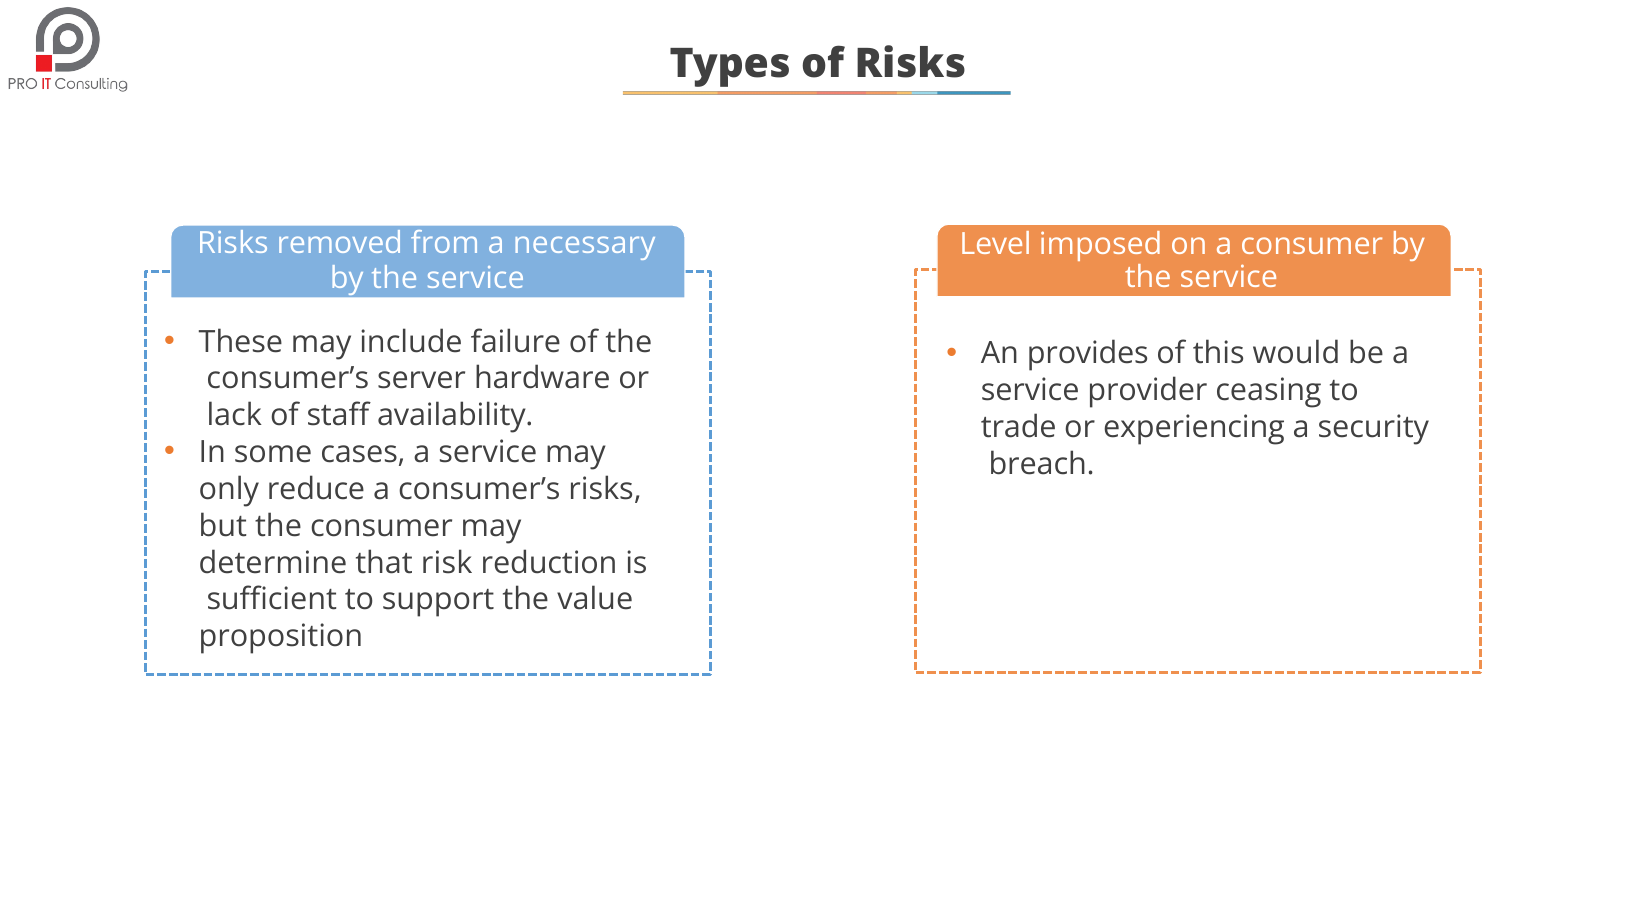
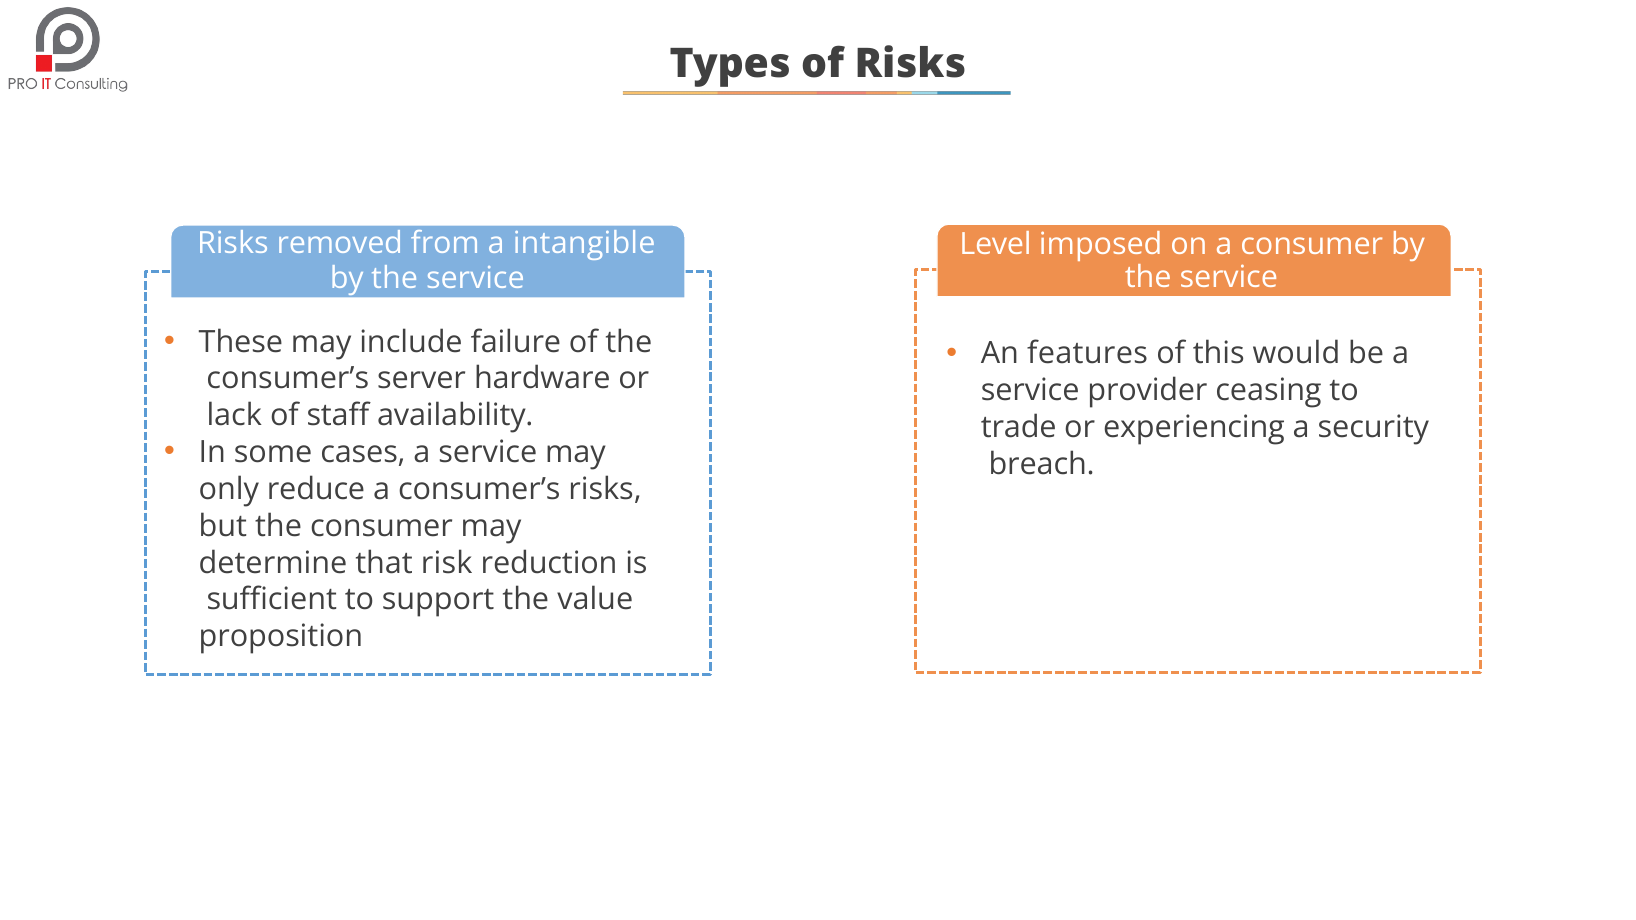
necessary: necessary -> intangible (584, 243)
provides: provides -> features (1088, 354)
